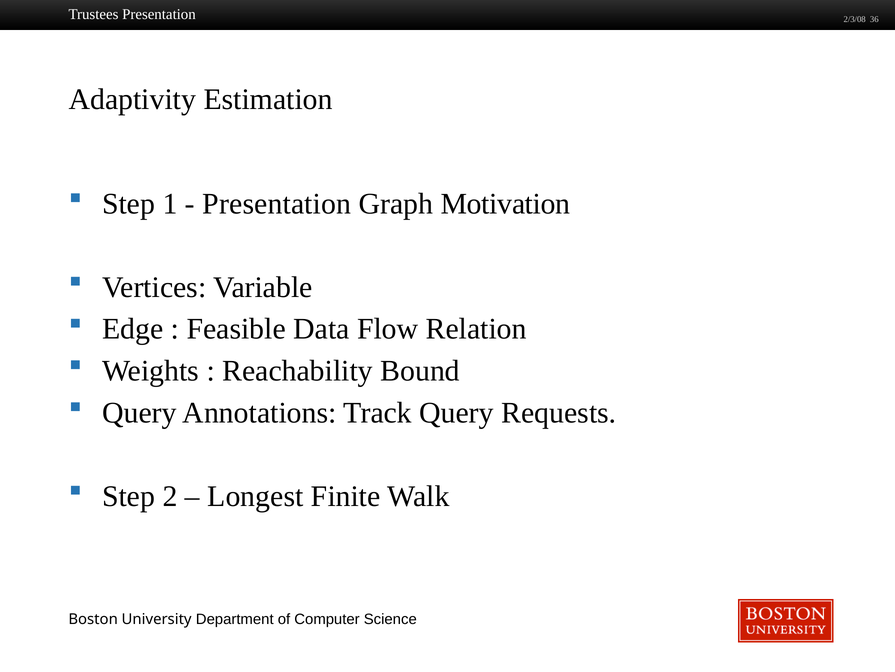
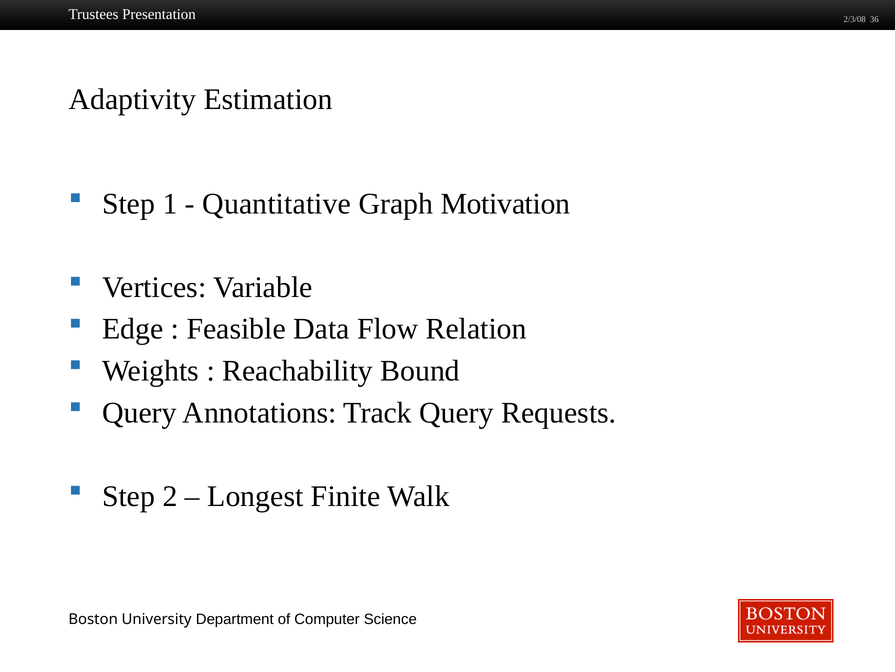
Presentation: Presentation -> Quantitative (277, 203)
